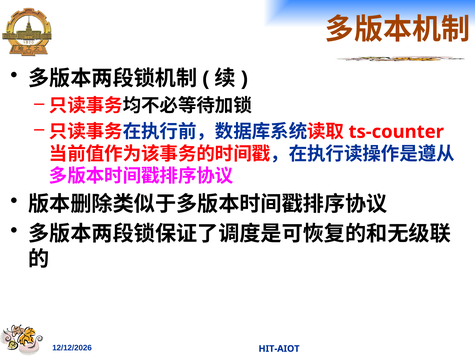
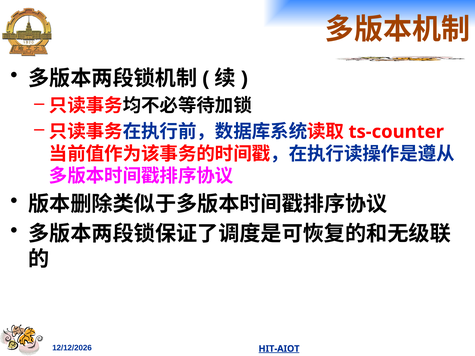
HIT-AIOT underline: none -> present (279, 349)
